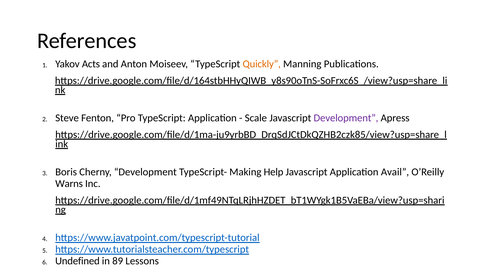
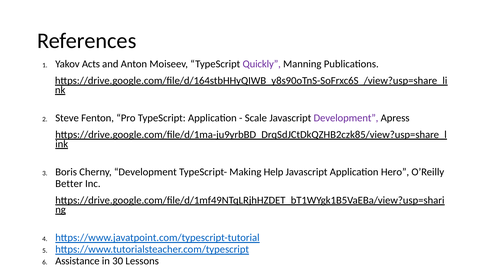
Quickly colour: orange -> purple (262, 64)
Avail: Avail -> Hero (395, 172)
Warns: Warns -> Better (69, 184)
Undefined: Undefined -> Assistance (77, 261)
89: 89 -> 30 (118, 261)
